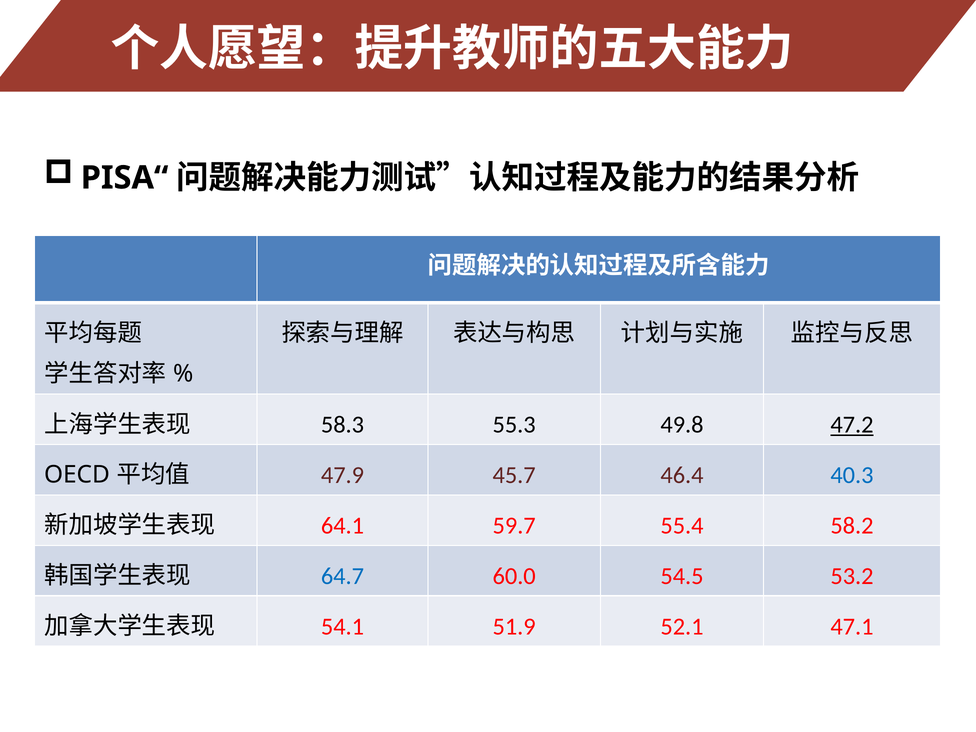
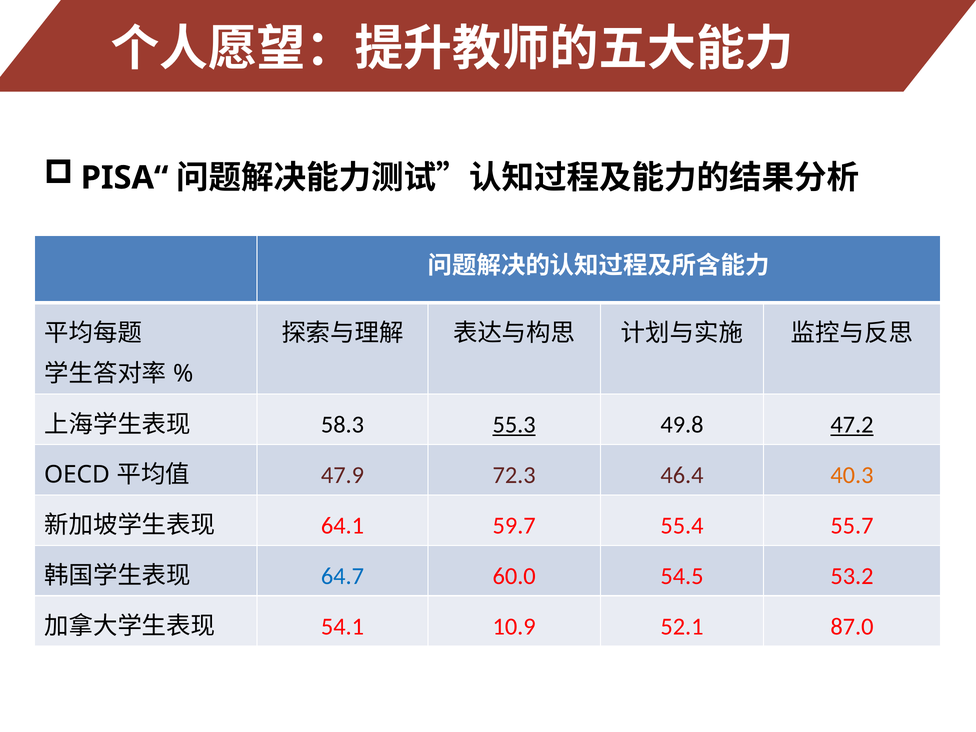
55.3 underline: none -> present (514, 425)
45.7: 45.7 -> 72.3 (514, 475)
40.3 colour: blue -> orange (852, 475)
58.2: 58.2 -> 55.7 (852, 526)
51.9: 51.9 -> 10.9 (514, 627)
47.1: 47.1 -> 87.0 (852, 627)
